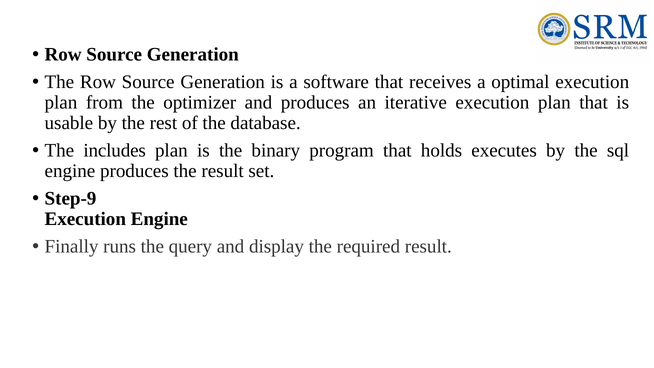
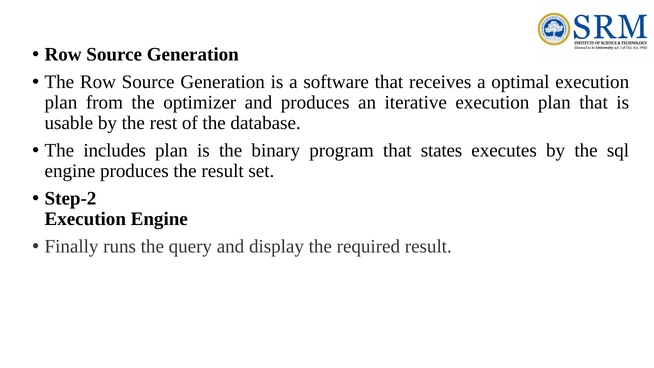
holds: holds -> states (442, 151)
Step-9: Step-9 -> Step-2 (71, 198)
